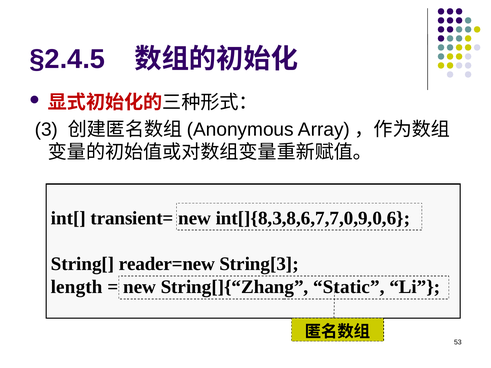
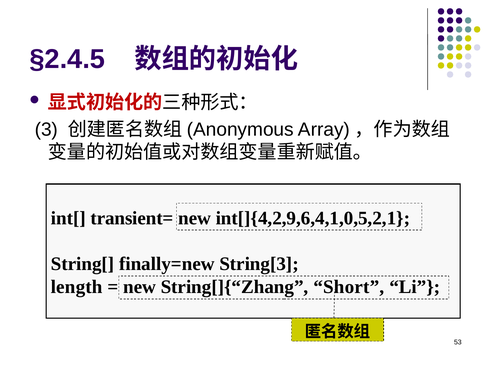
int[]{8,3,8,6,7,7,0,9,0,6: int[]{8,3,8,6,7,7,0,9,0,6 -> int[]{4,2,9,6,4,1,0,5,2,1 (313, 218)
reader=new: reader=new -> finally=new (167, 264)
Static: Static -> Short (349, 287)
